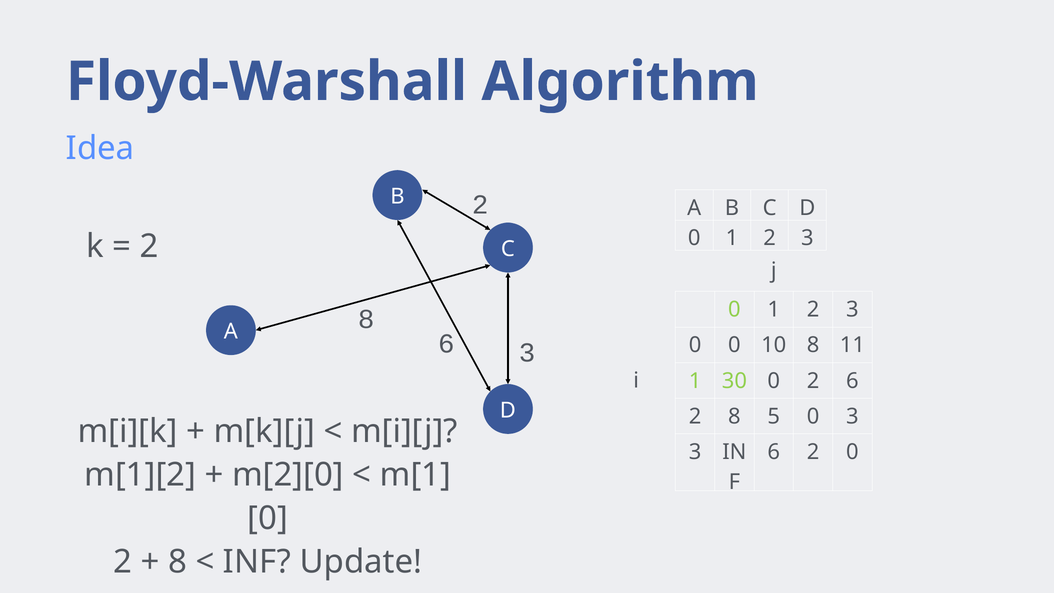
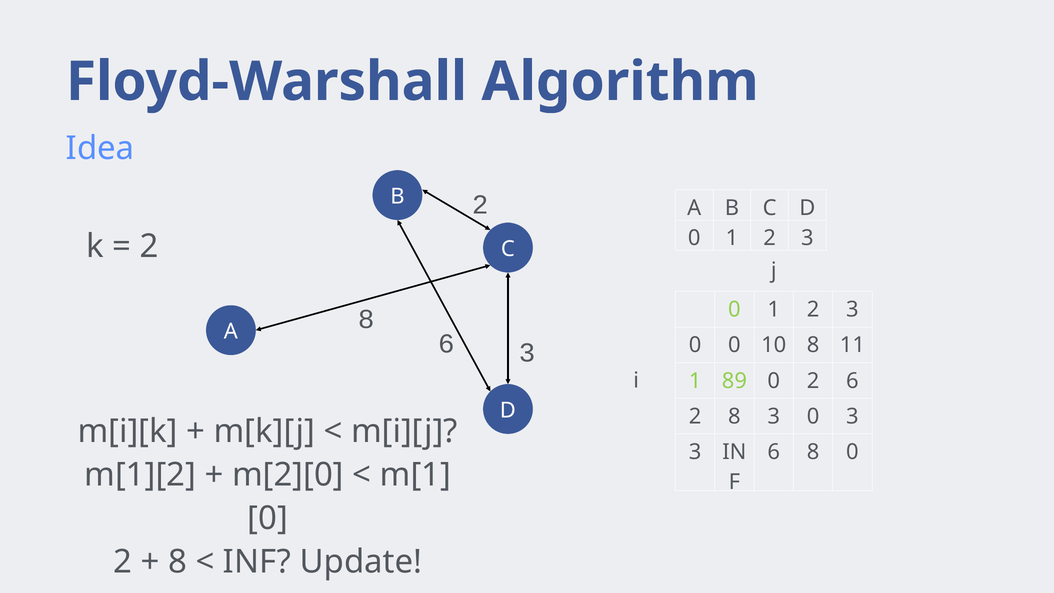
30: 30 -> 89 (734, 381)
8 5: 5 -> 3 (774, 416)
2: 2 -> 8 (813, 452)
